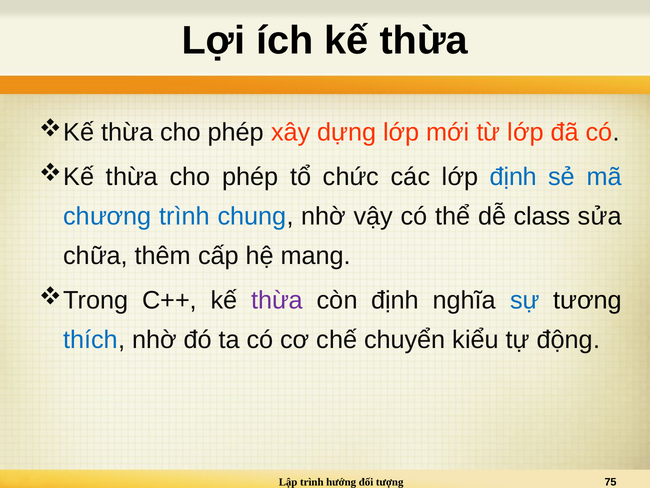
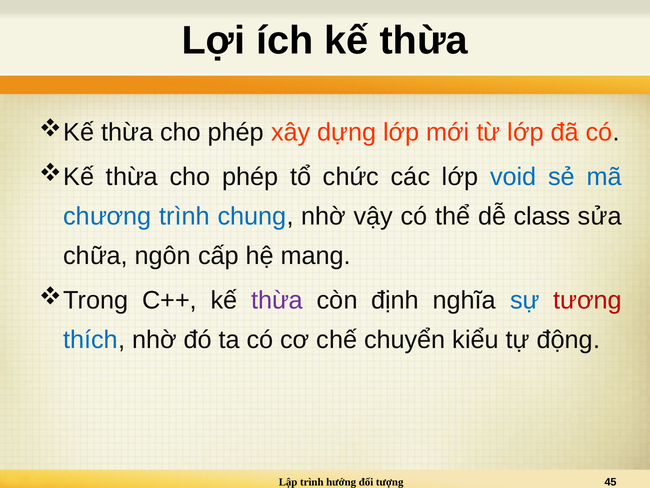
lớp định: định -> void (513, 177)
thêm: thêm -> ngôn (163, 256)
tương colour: black -> red (588, 300)
75: 75 -> 45 (611, 482)
